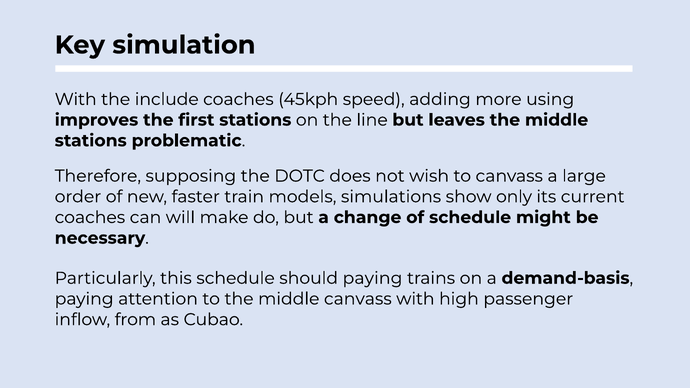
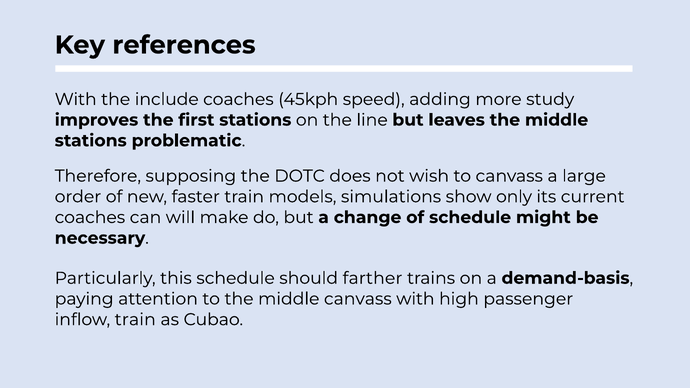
simulation: simulation -> references (184, 45)
using: using -> study (550, 99)
should paying: paying -> farther (372, 278)
inflow from: from -> train (135, 320)
